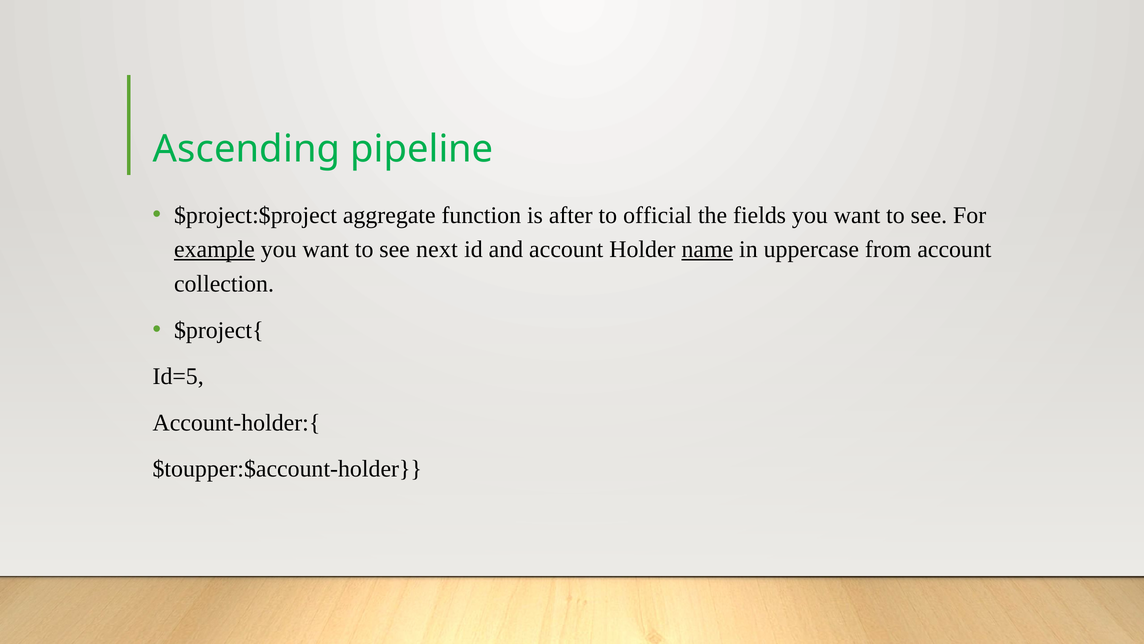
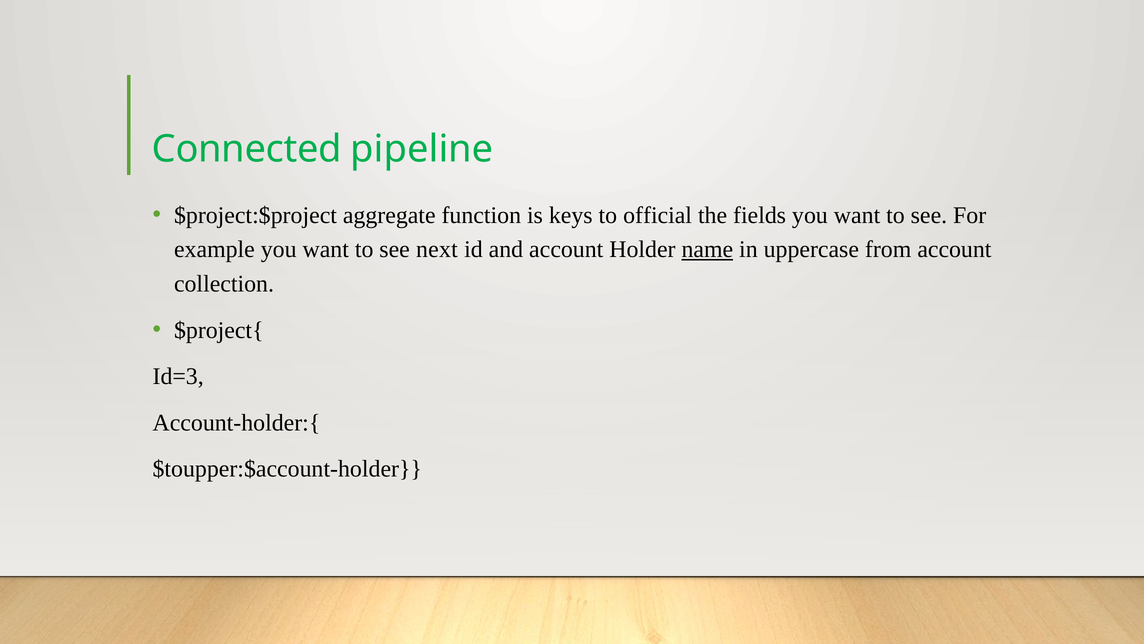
Ascending: Ascending -> Connected (247, 149)
after: after -> keys (571, 215)
example underline: present -> none (214, 249)
Id=5: Id=5 -> Id=3 (178, 376)
